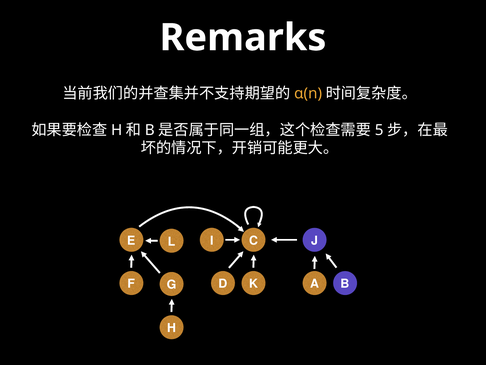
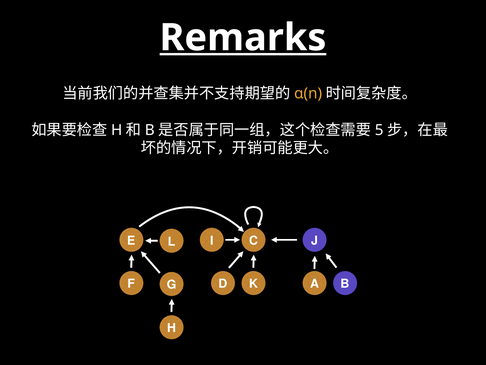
Remarks underline: none -> present (243, 38)
